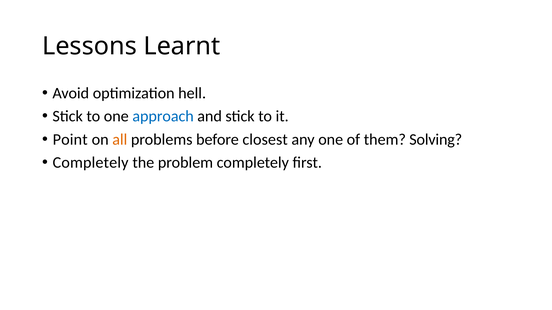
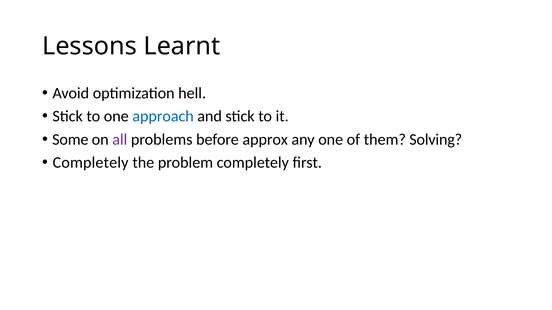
Point: Point -> Some (70, 140)
all colour: orange -> purple (120, 140)
closest: closest -> approx (265, 140)
